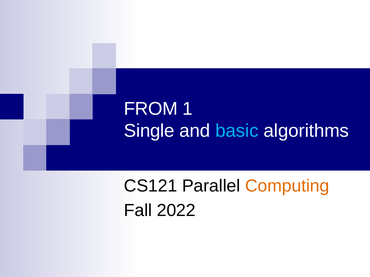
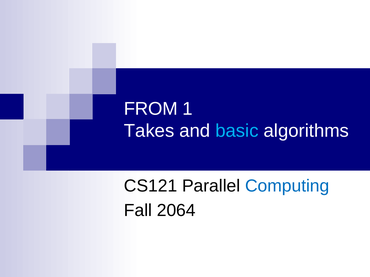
Single: Single -> Takes (149, 131)
Computing colour: orange -> blue (287, 186)
2022: 2022 -> 2064 (176, 211)
